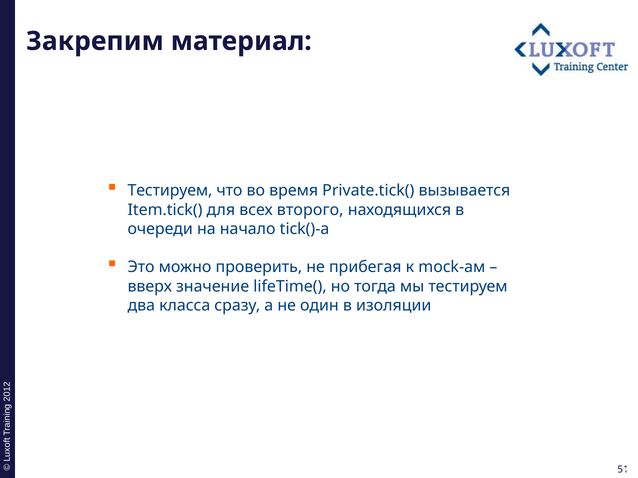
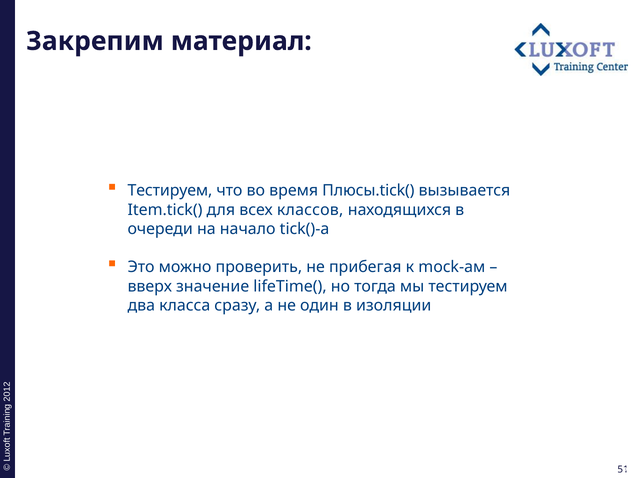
Private.tick(: Private.tick( -> Плюсы.tick( (368, 191)
второго: второго -> классов (310, 210)
